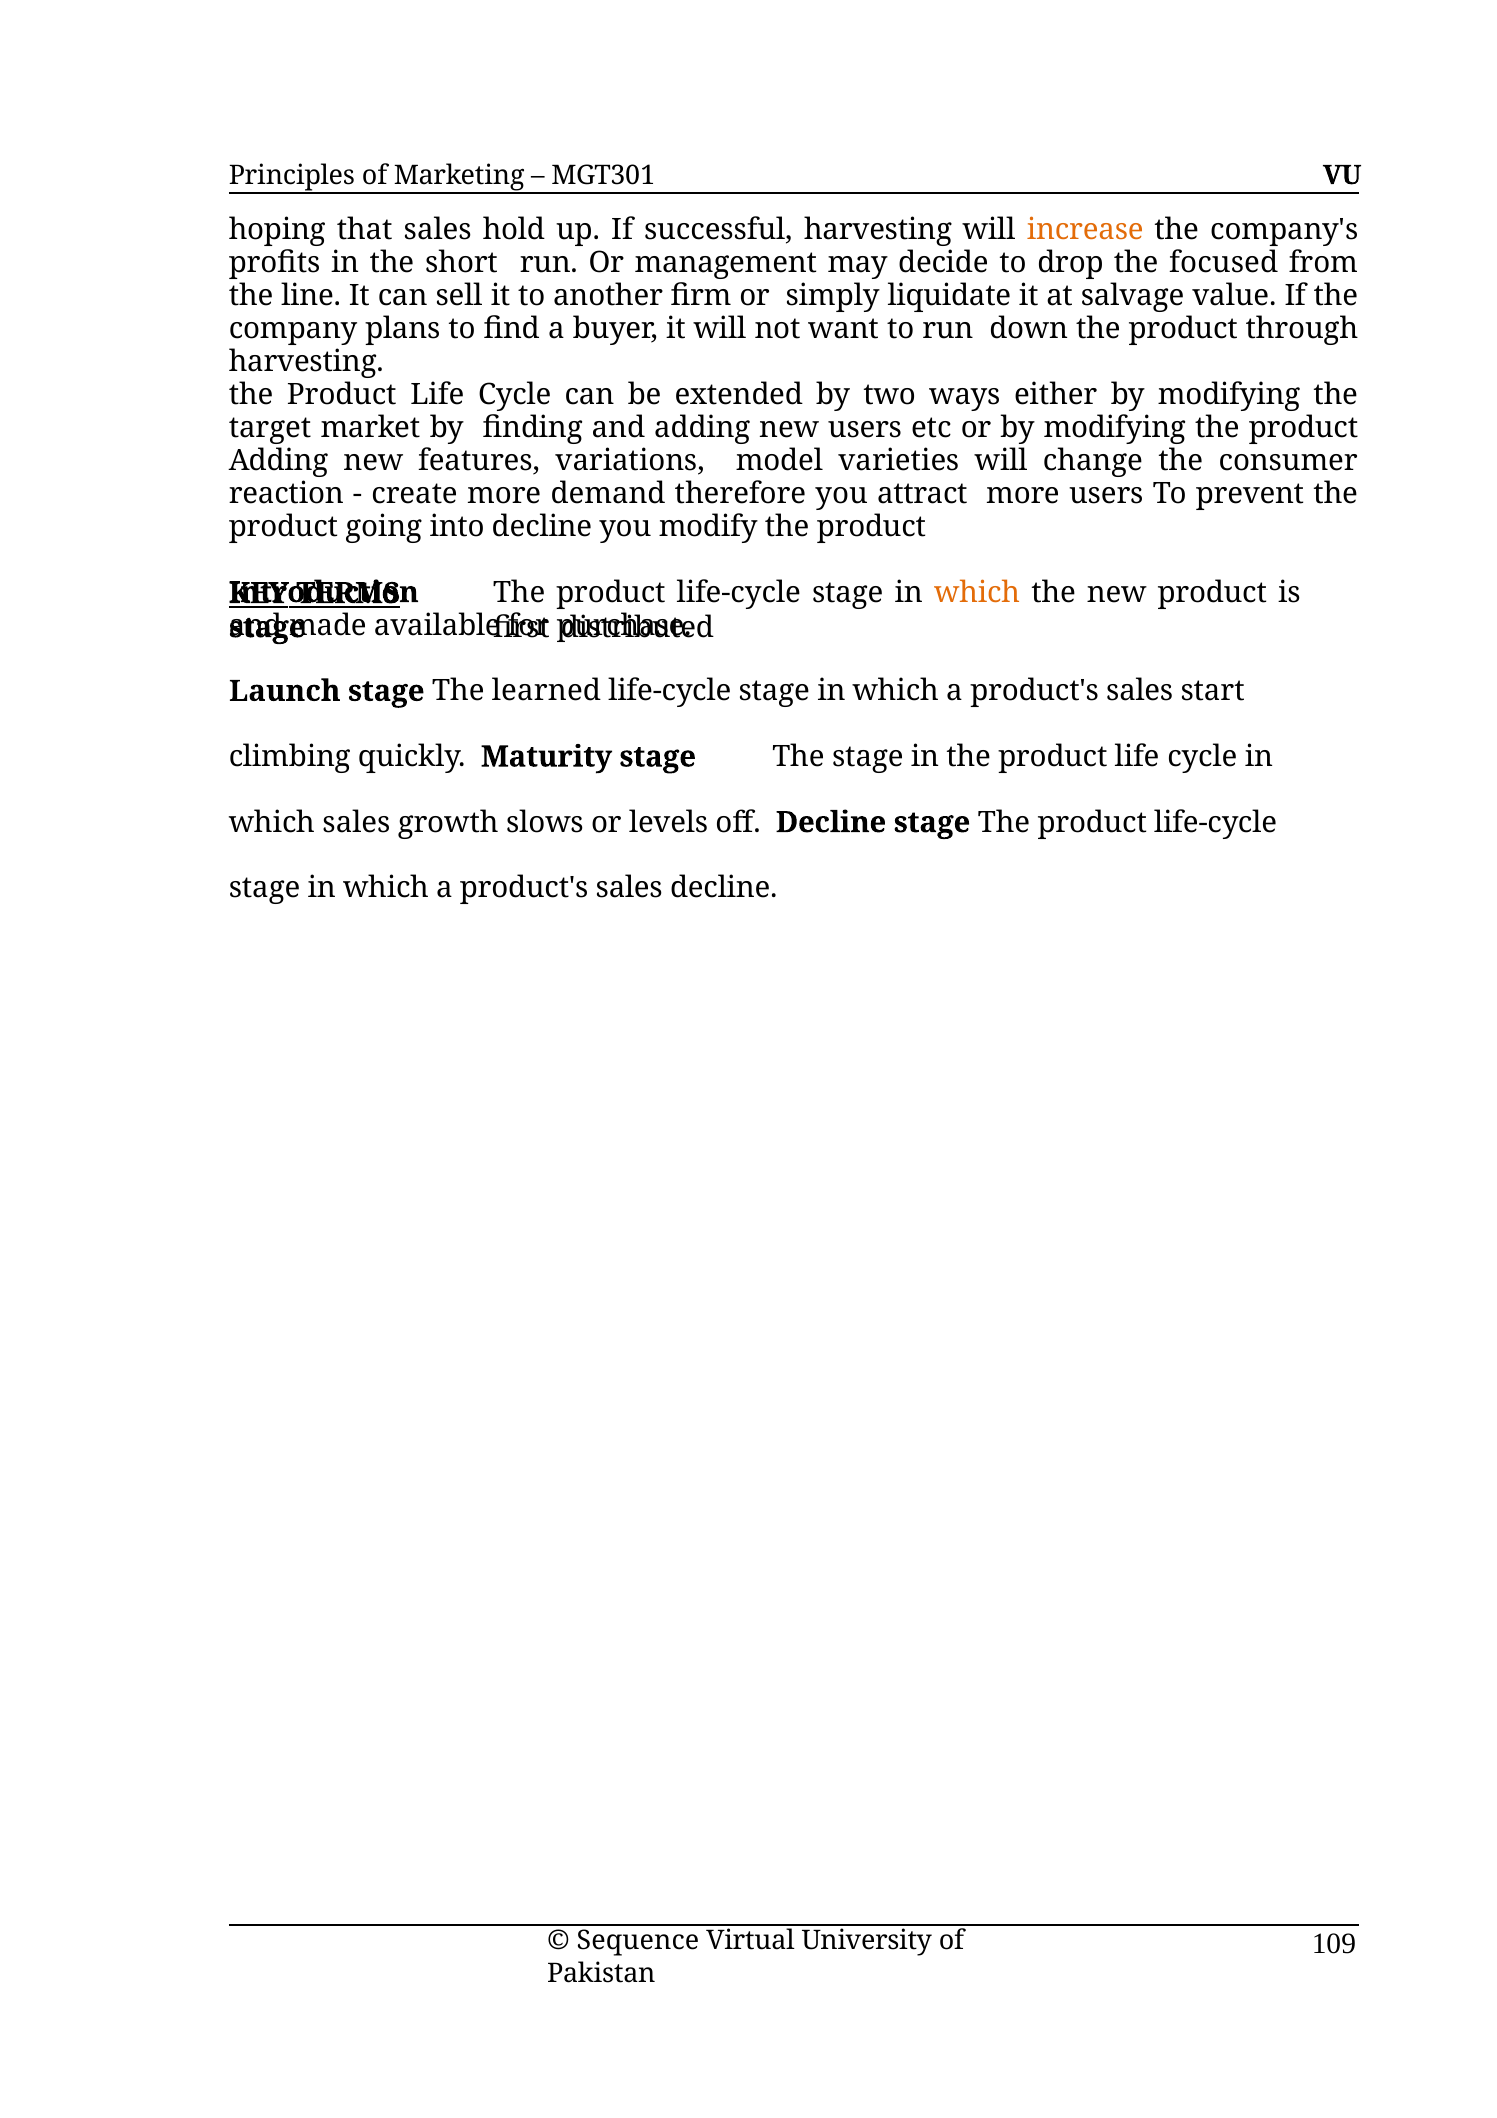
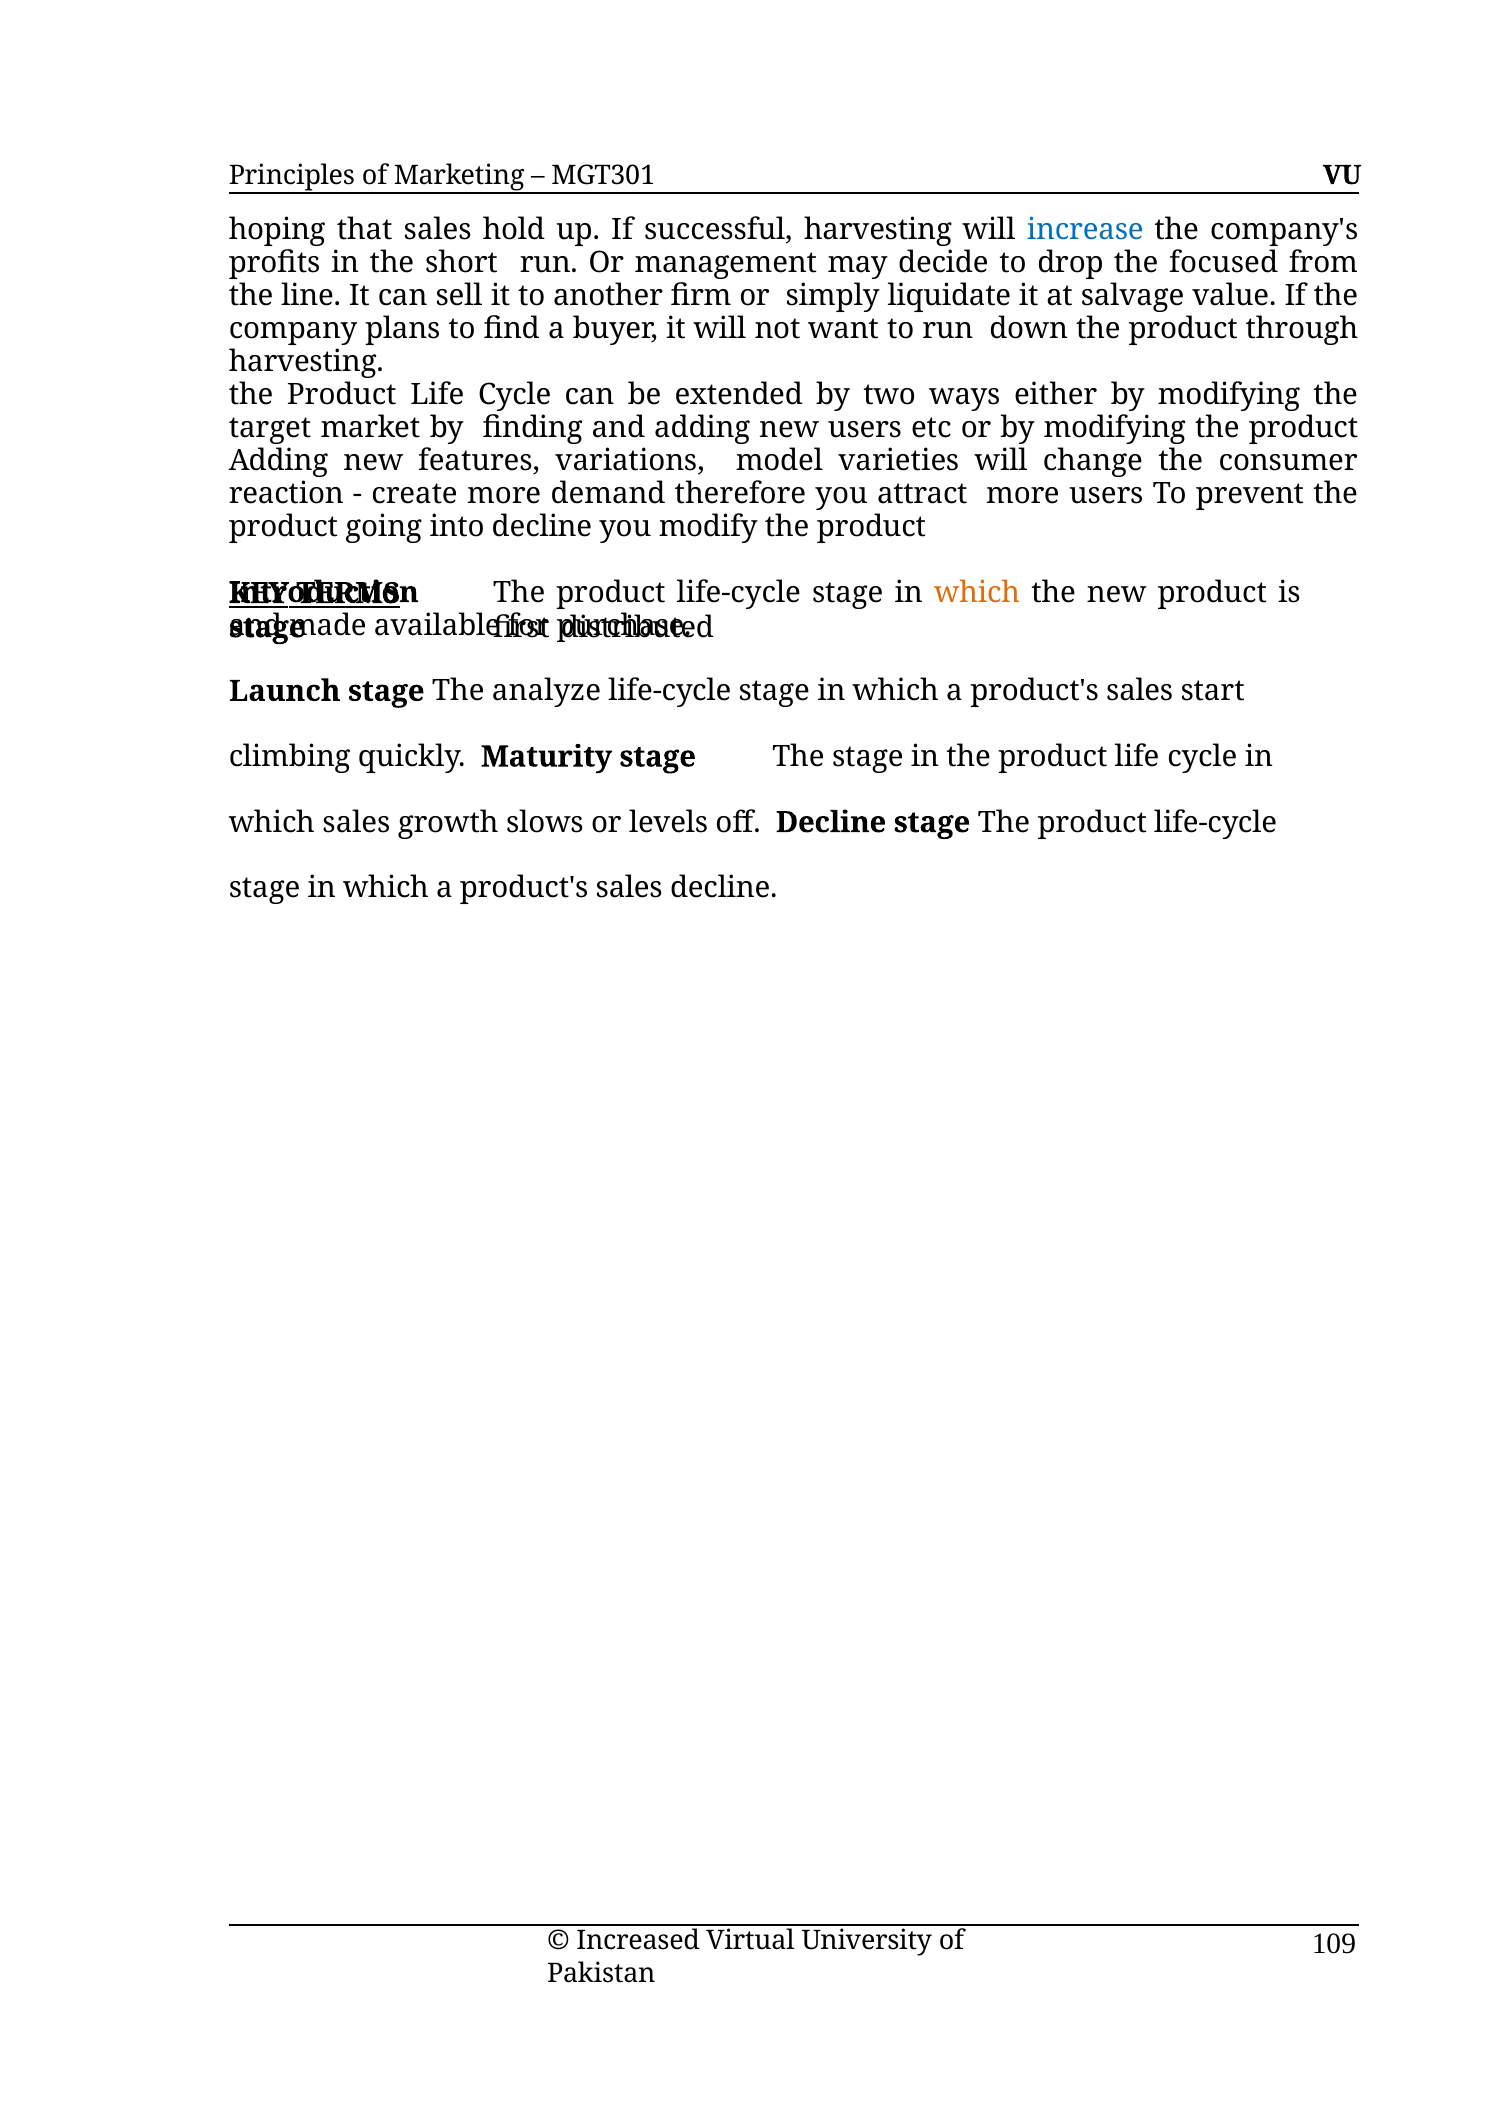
increase colour: orange -> blue (1085, 230)
learned: learned -> analyze (547, 691)
Sequence: Sequence -> Increased (638, 1941)
